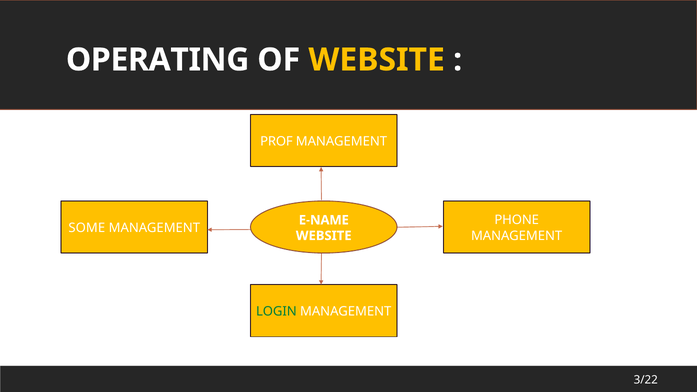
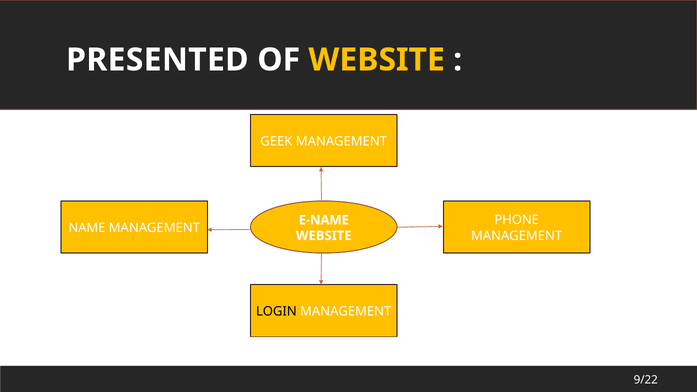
OPERATING: OPERATING -> PRESENTED (157, 60)
PROF: PROF -> GEEK (276, 141)
SOME: SOME -> NAME (87, 228)
LOGIN colour: green -> black (276, 312)
3/22: 3/22 -> 9/22 (646, 380)
